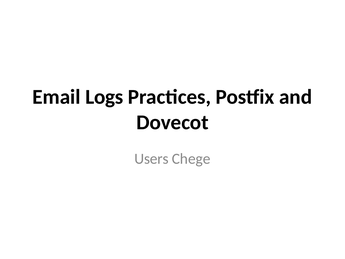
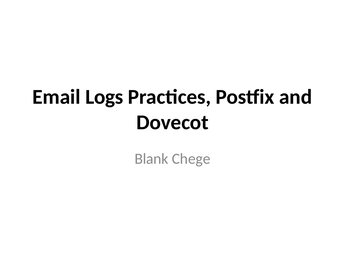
Users: Users -> Blank (151, 159)
